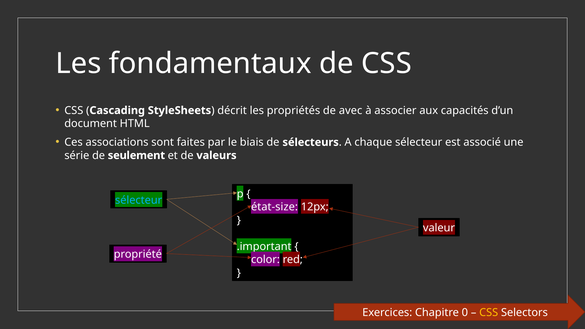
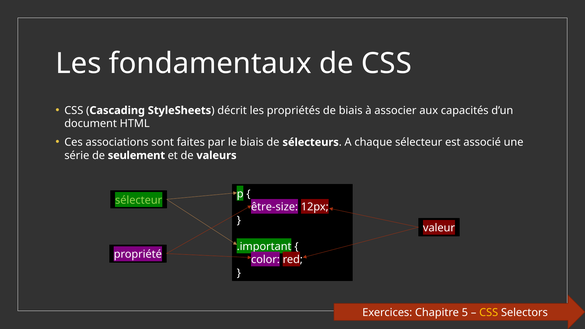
de avec: avec -> biais (351, 110)
sélecteur colour: light blue -> light green (139, 200)
état-size: état-size -> être-size (275, 207)
0: 0 -> 5 (465, 313)
